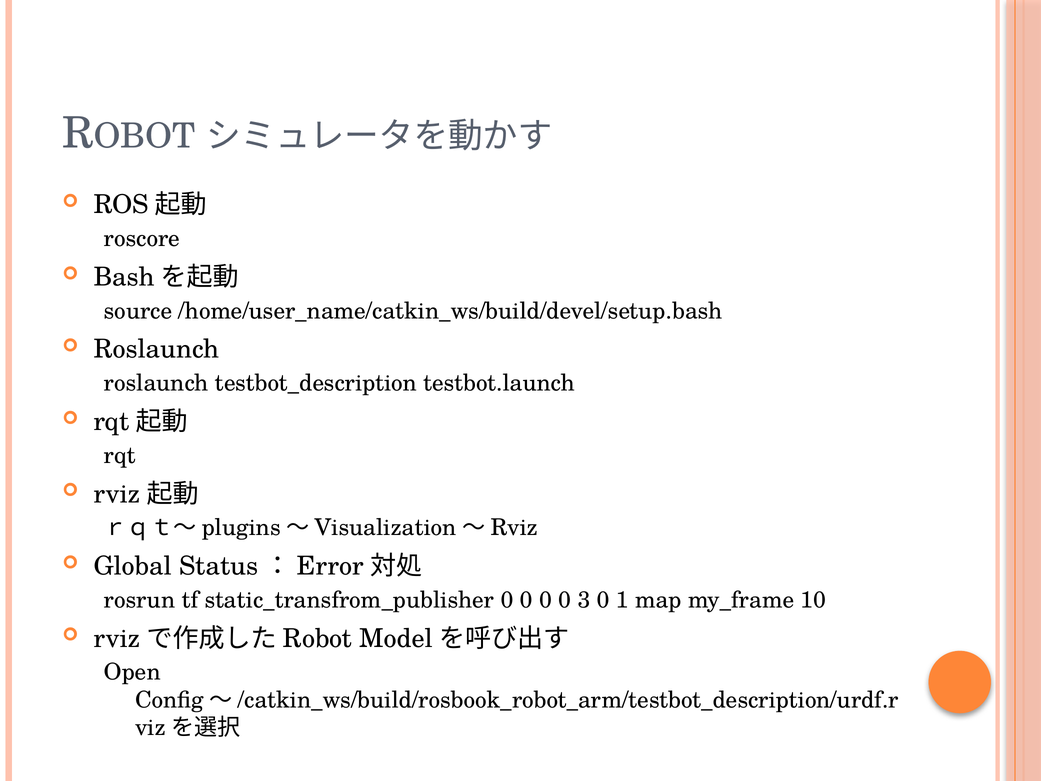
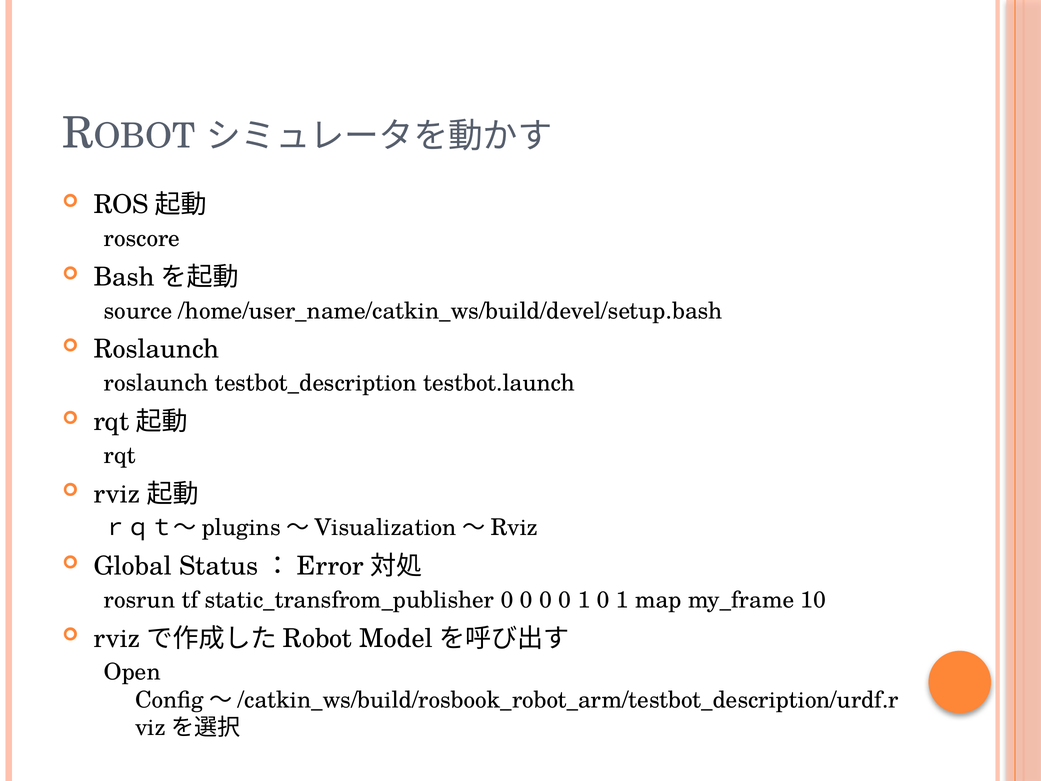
0 0 3: 3 -> 1 (584, 600)
